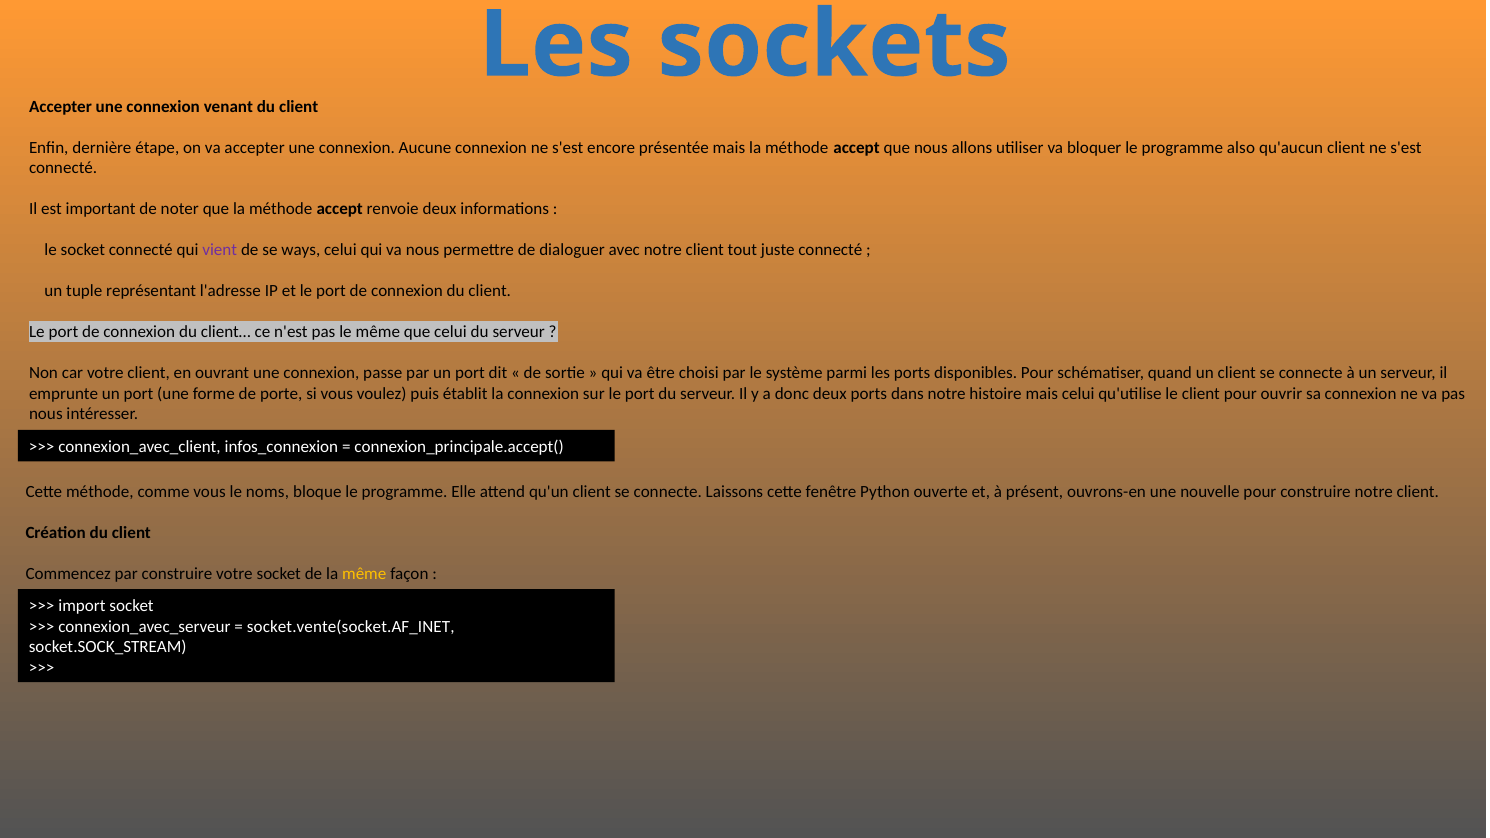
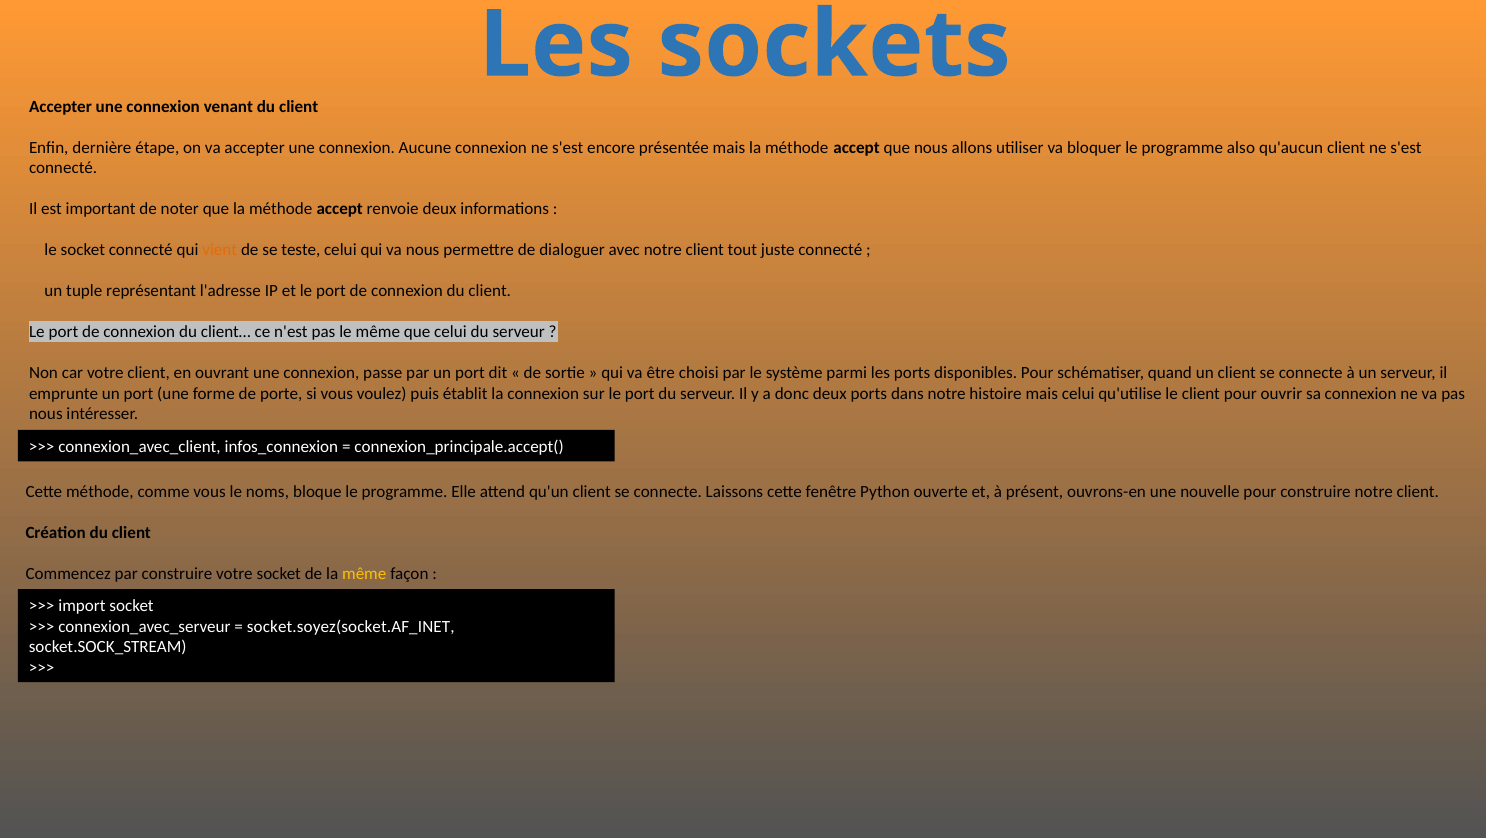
vient colour: purple -> orange (220, 250)
ways: ways -> teste (301, 250)
socket.vente(socket.AF_INET: socket.vente(socket.AF_INET -> socket.soyez(socket.AF_INET (351, 627)
